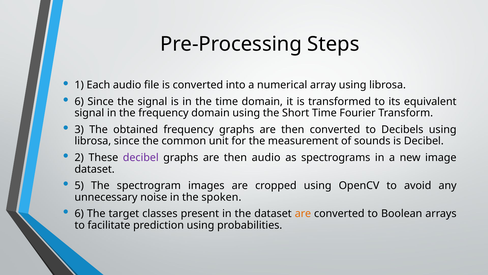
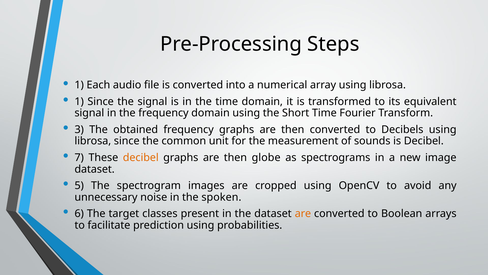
6: 6 -> 1 (79, 101)
2: 2 -> 7 (79, 157)
decibel colour: purple -> orange (141, 157)
then audio: audio -> globe (266, 157)
